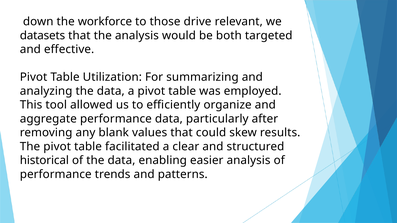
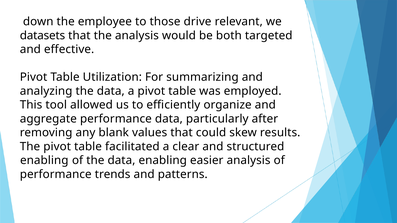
workforce: workforce -> employee (105, 22)
historical: historical -> enabling (44, 161)
